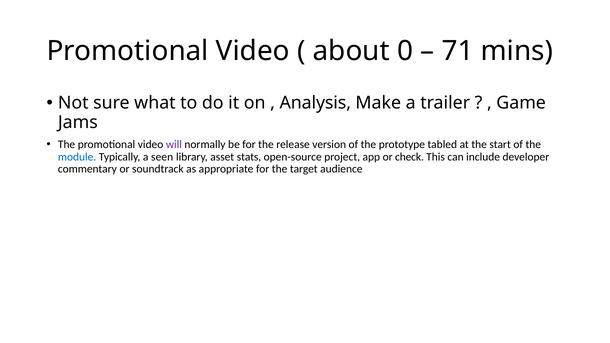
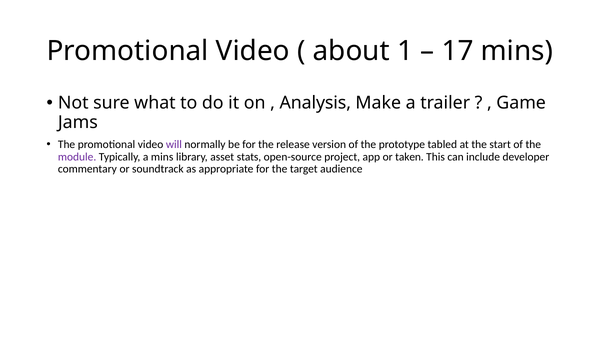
0: 0 -> 1 (405, 51)
71: 71 -> 17 (458, 51)
module colour: blue -> purple (77, 157)
a seen: seen -> mins (162, 157)
check: check -> taken (409, 157)
